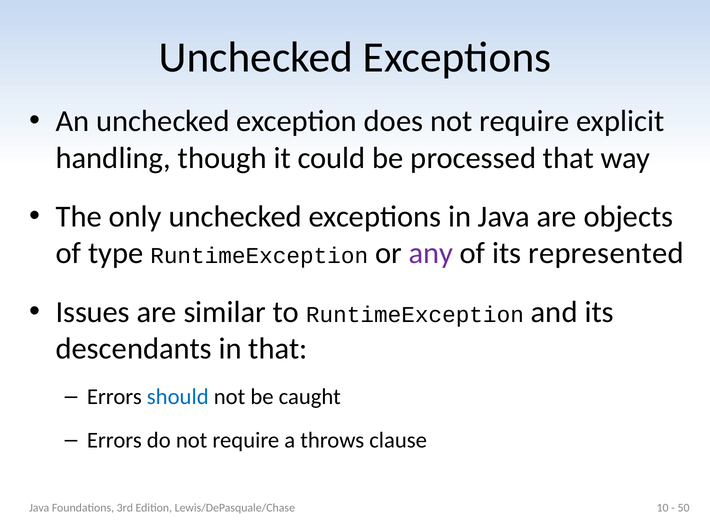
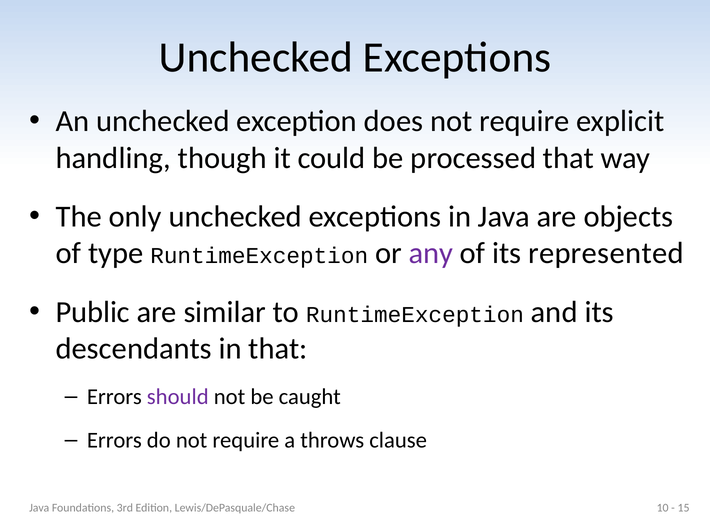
Issues: Issues -> Public (93, 312)
should colour: blue -> purple (178, 397)
50: 50 -> 15 (684, 508)
